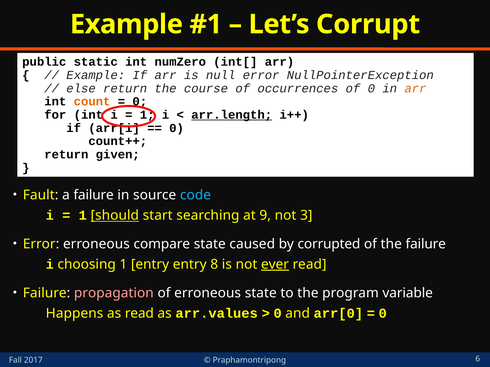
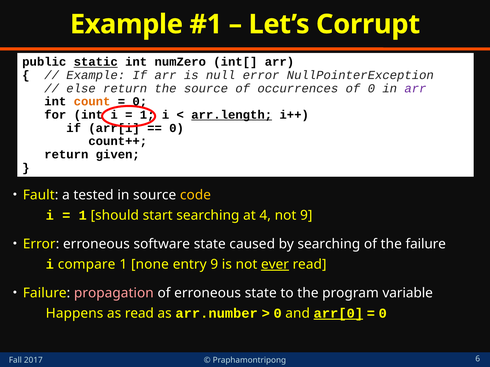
static underline: none -> present (96, 62)
the course: course -> source (206, 88)
arr colour: orange -> purple (415, 88)
a failure: failure -> tested (94, 195)
code colour: light blue -> yellow (195, 195)
should underline: present -> none (115, 216)
9: 9 -> 4 (265, 216)
not 3: 3 -> 9 (306, 216)
compare: compare -> software (162, 244)
by corrupted: corrupted -> searching (329, 244)
choosing: choosing -> compare (87, 265)
1 entry: entry -> none (150, 265)
entry 8: 8 -> 9 (214, 265)
arr.values: arr.values -> arr.number (217, 314)
arr[0 underline: none -> present (338, 314)
